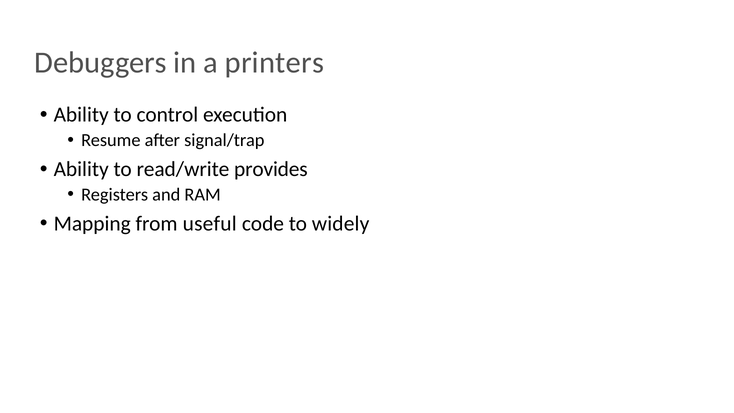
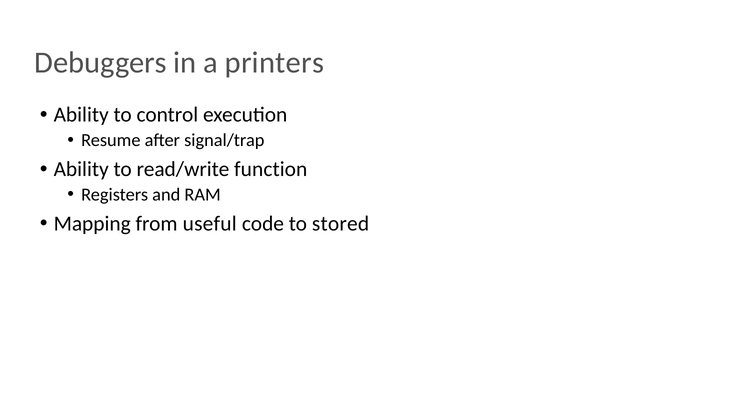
provides: provides -> function (271, 169)
widely: widely -> stored (341, 224)
